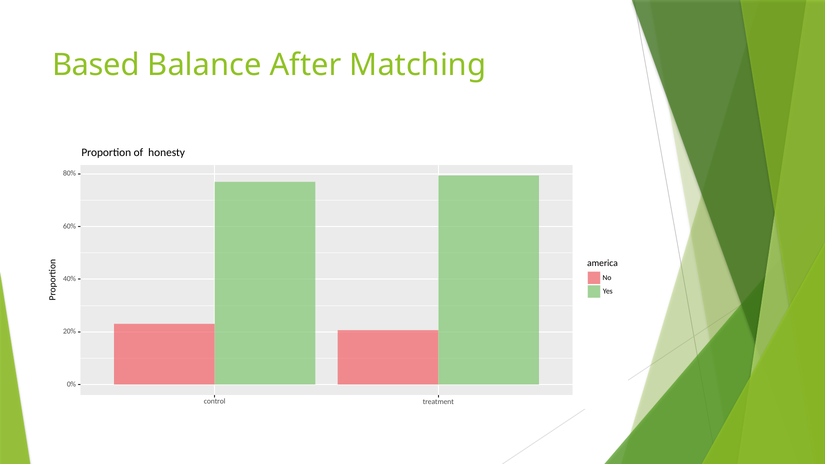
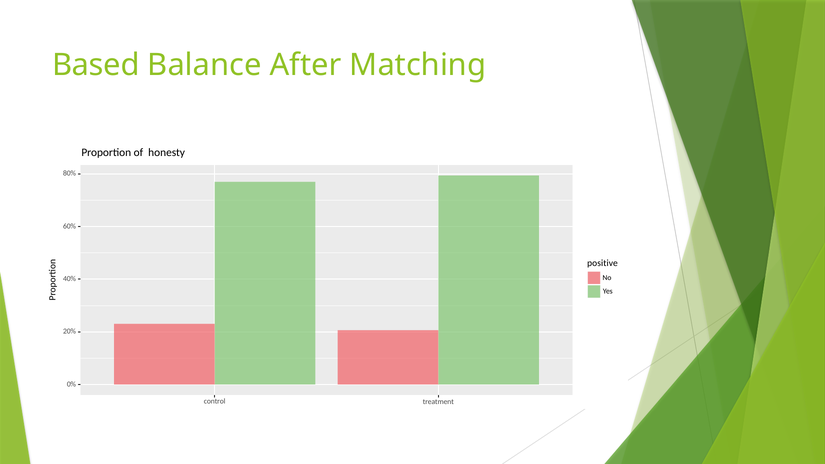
america: america -> positive (602, 263)
